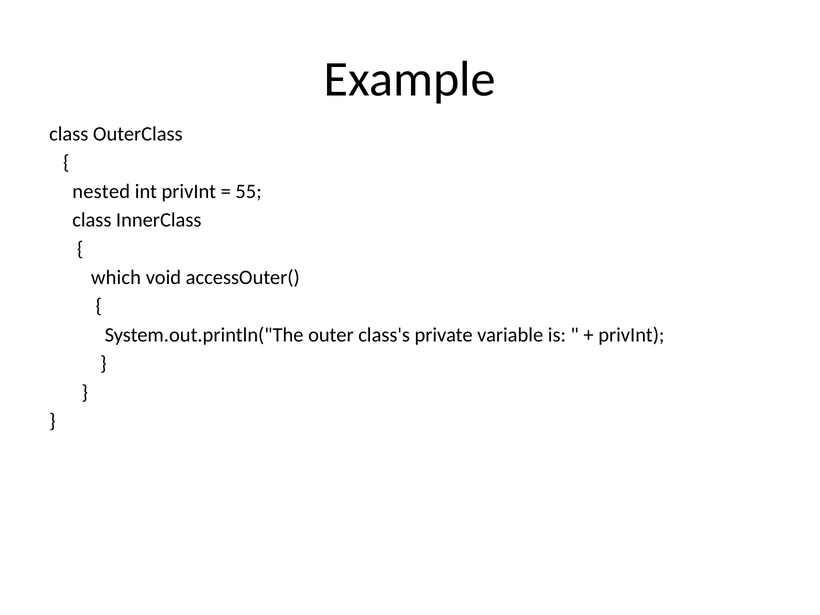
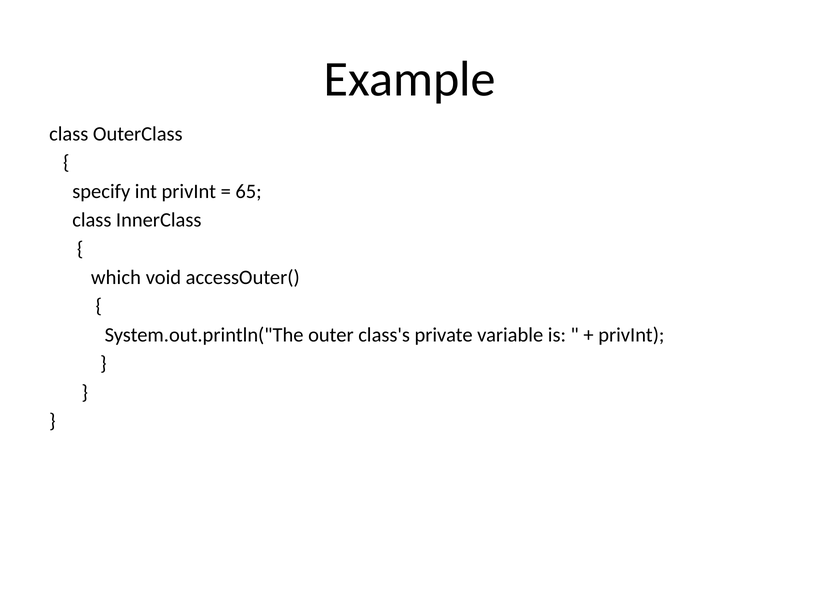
nested: nested -> specify (101, 191)
55: 55 -> 65 (249, 191)
